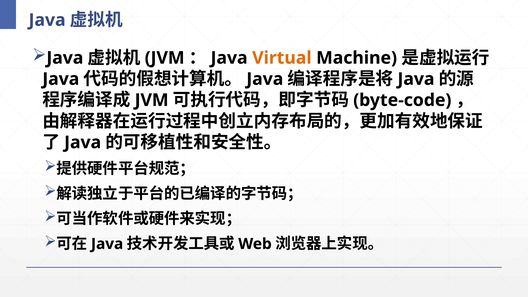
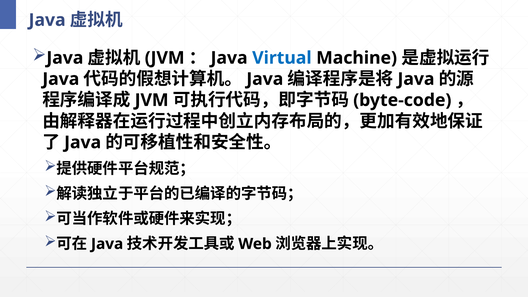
Virtual colour: orange -> blue (282, 58)
